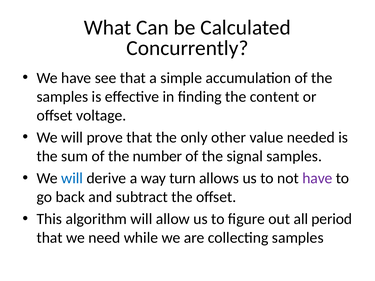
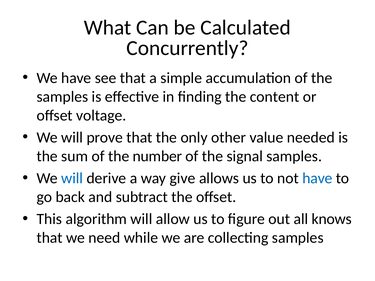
turn: turn -> give (182, 178)
have colour: purple -> blue (317, 178)
period: period -> knows (332, 219)
